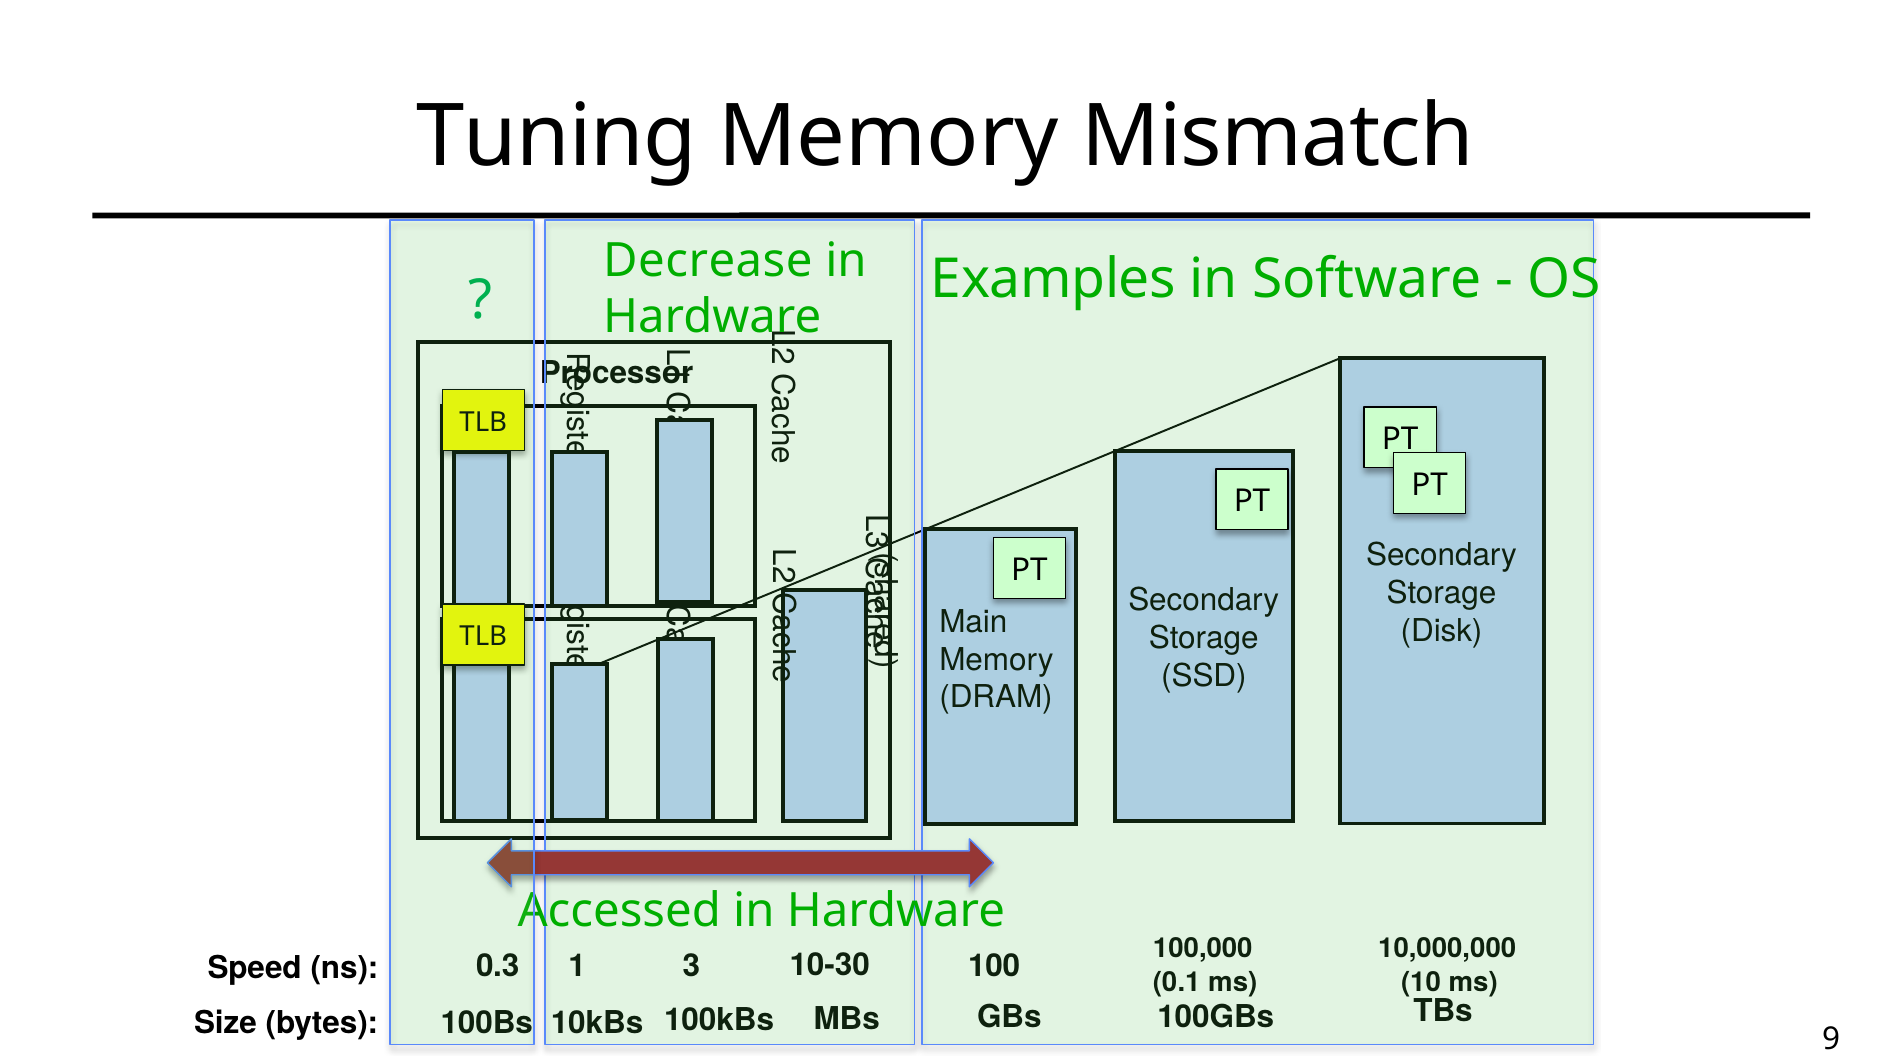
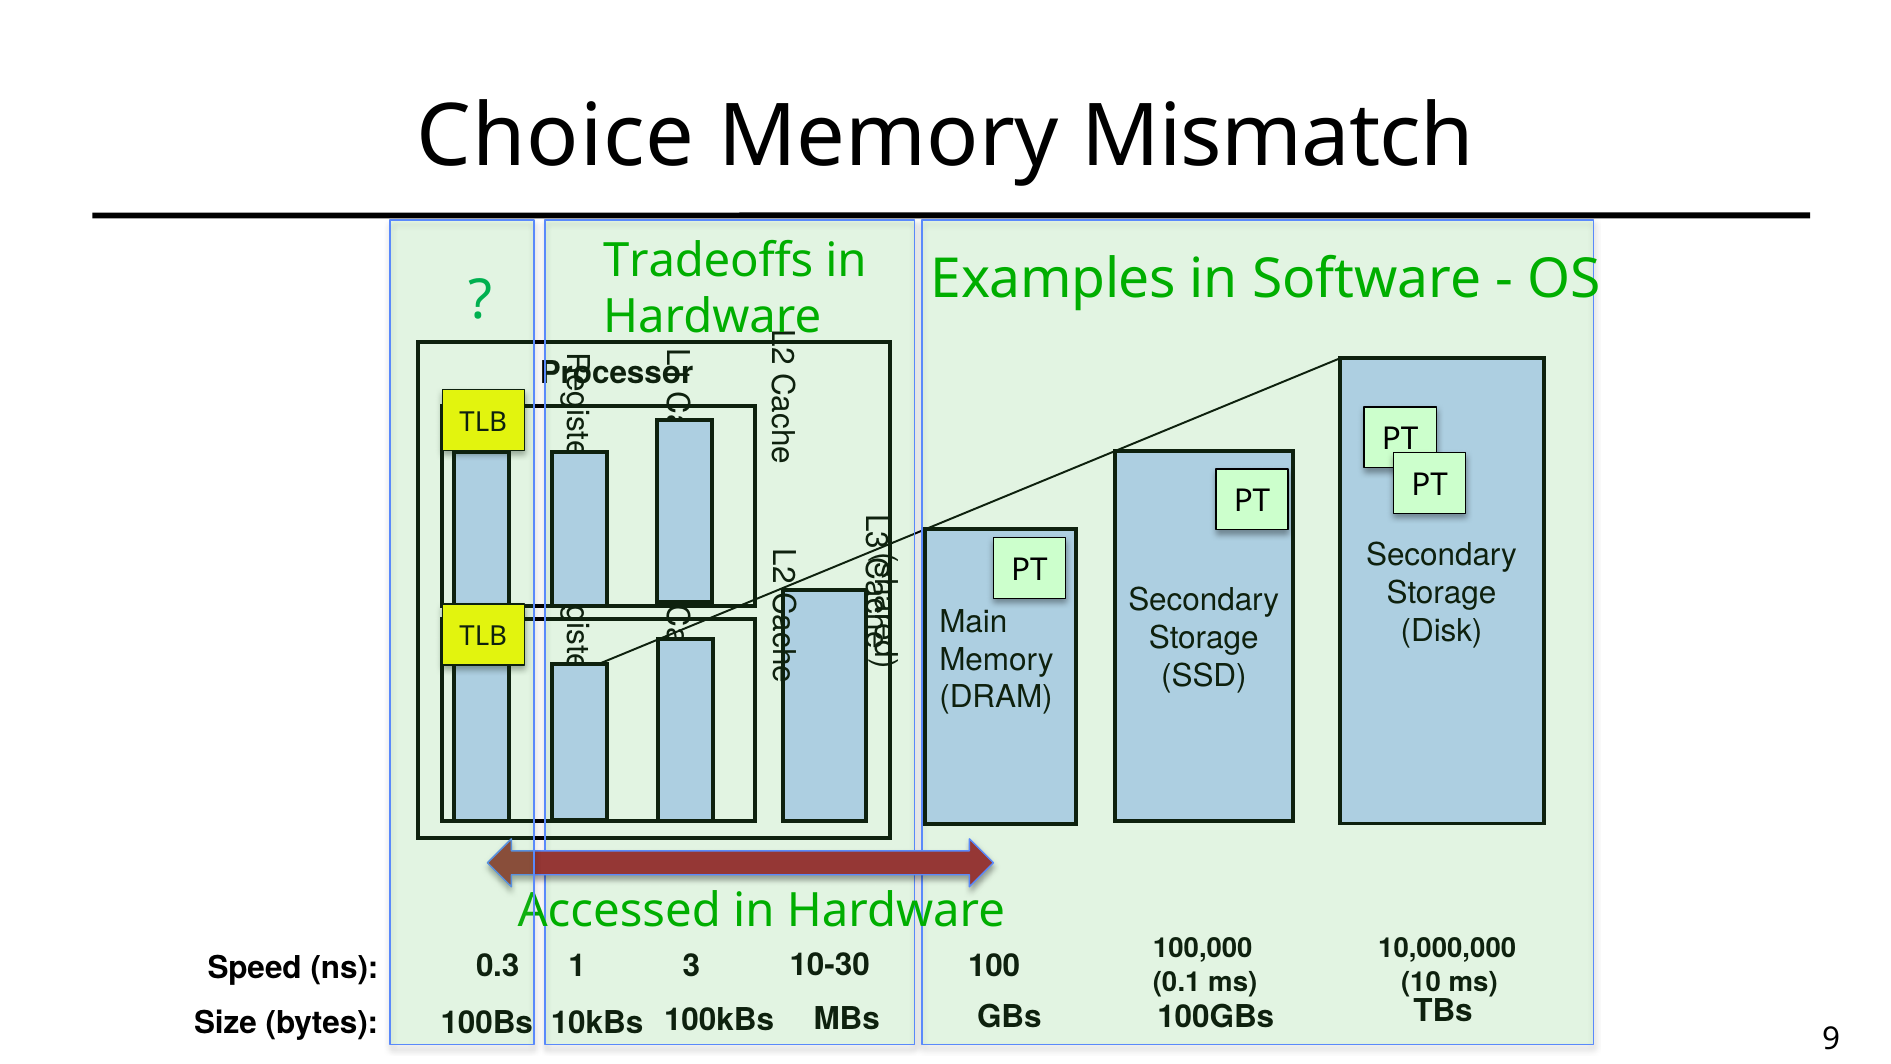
Tuning: Tuning -> Choice (556, 137)
Decrease: Decrease -> Tradeoffs (708, 261)
